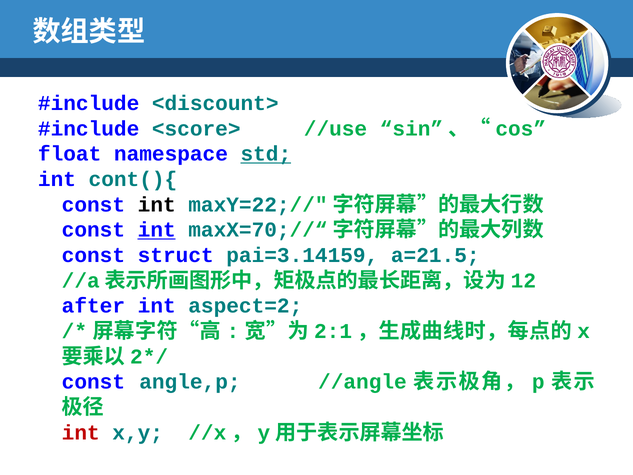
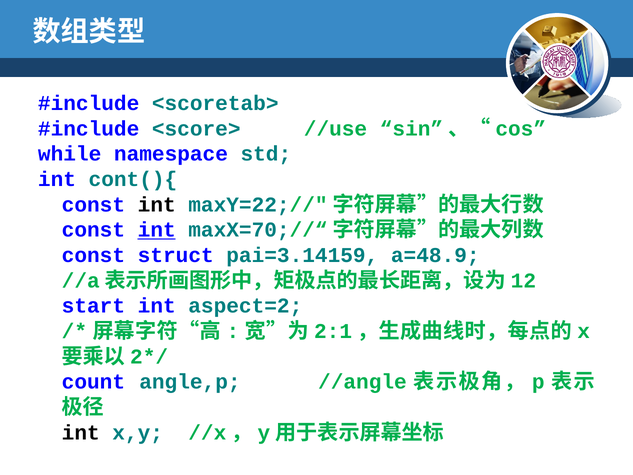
<discount>: <discount> -> <scoretab> (215, 103)
float: float -> while (70, 154)
std underline: present -> none (266, 154)
a=21.5: a=21.5 -> a=48.9 (435, 255)
after: after -> start (93, 306)
const: const -> count (93, 382)
int colour: red -> black (81, 432)
